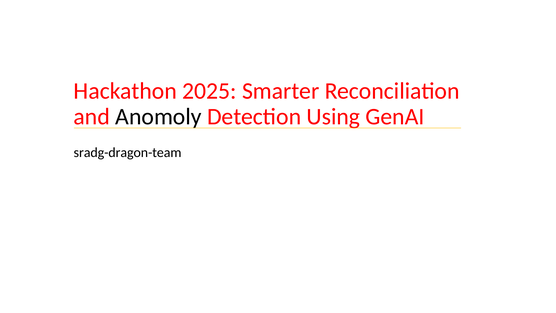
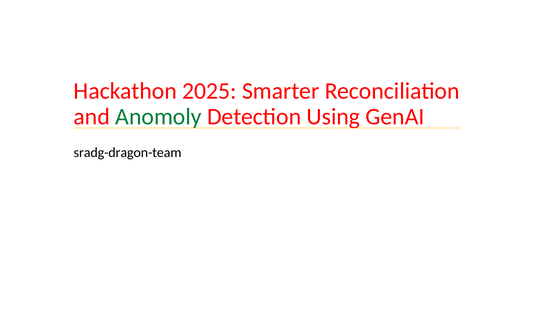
Anomoly colour: black -> green (158, 117)
